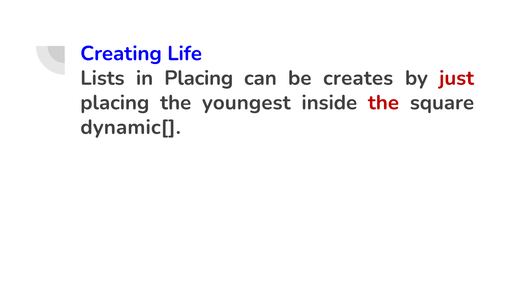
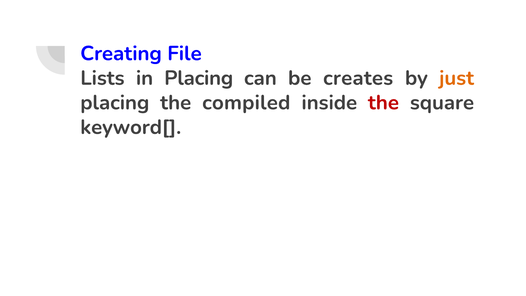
Life: Life -> File (184, 53)
just colour: red -> orange (457, 78)
youngest: youngest -> compiled (246, 103)
dynamic[: dynamic[ -> keyword[ (131, 127)
